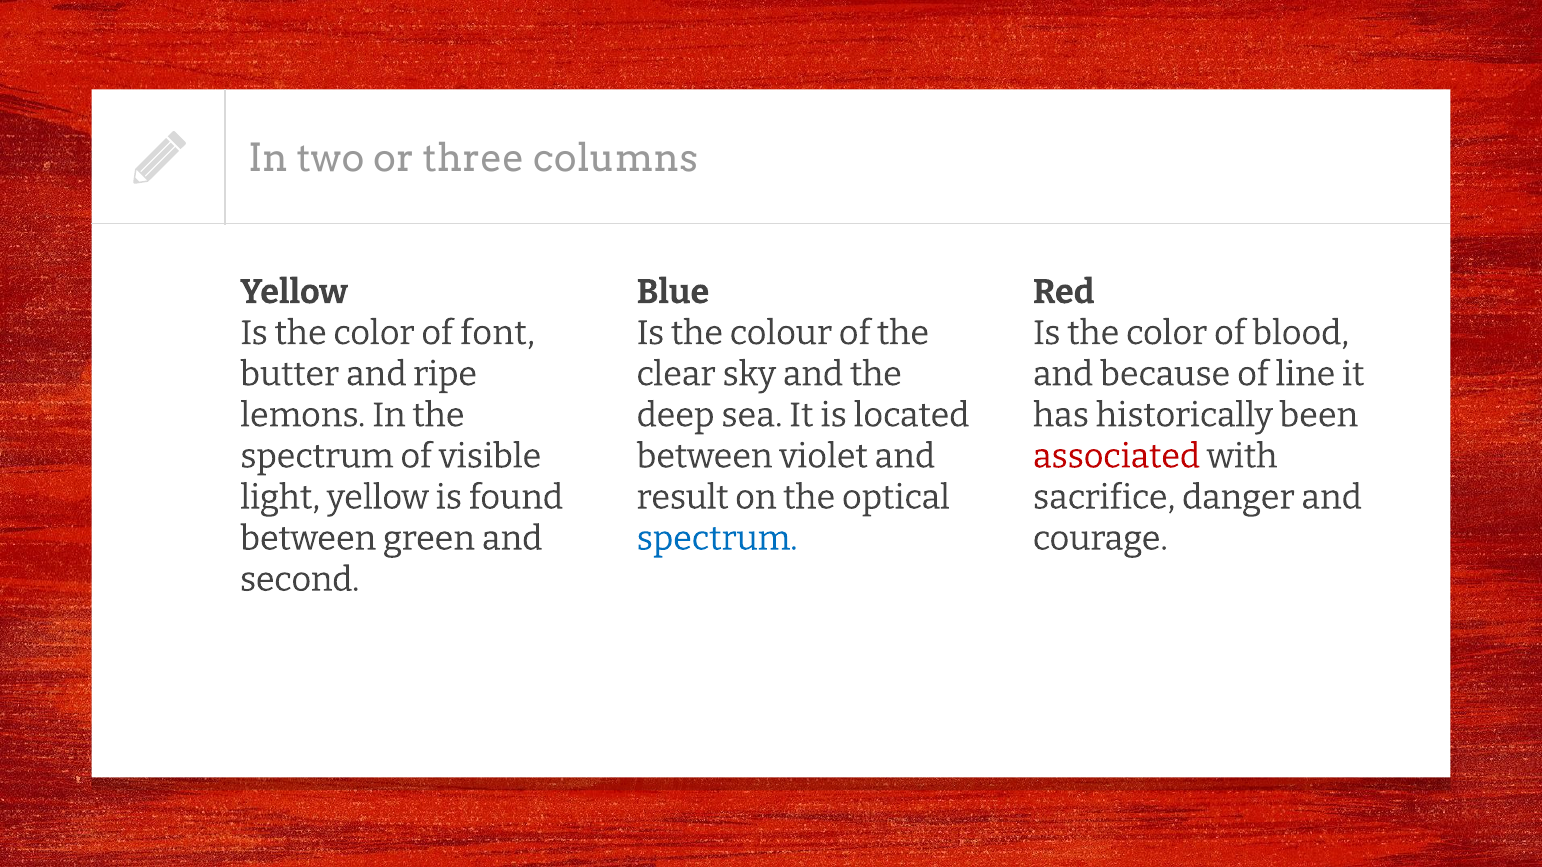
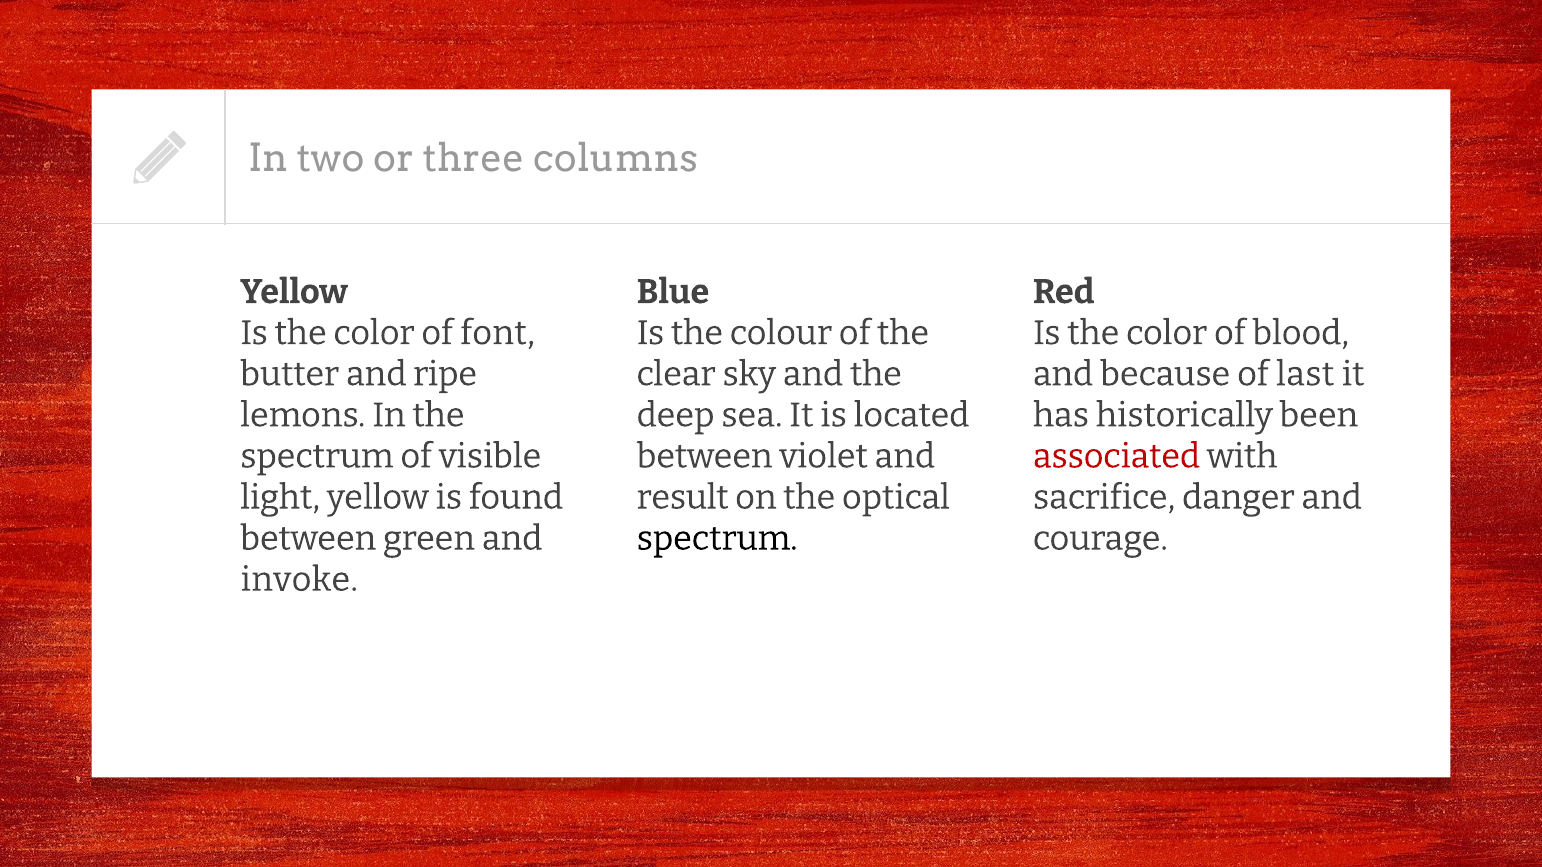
line: line -> last (1305, 374)
spectrum colour: blue -> black (717, 539)
second: second -> invoke (299, 580)
